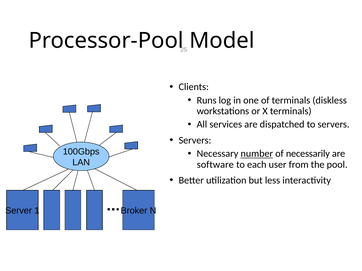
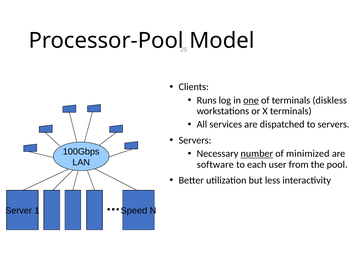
one underline: none -> present (251, 100)
necessarily: necessarily -> minimized (308, 154)
Broker: Broker -> Speed (134, 211)
